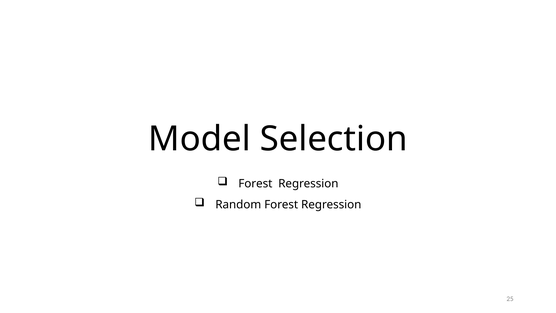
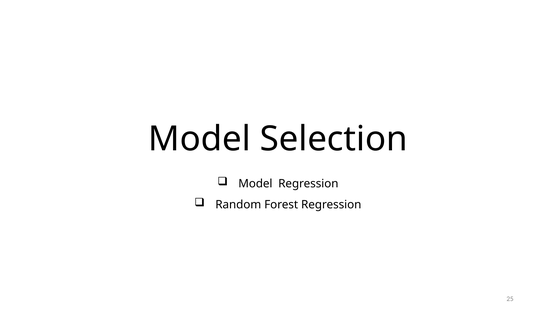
Forest: Forest -> Model (255, 184)
